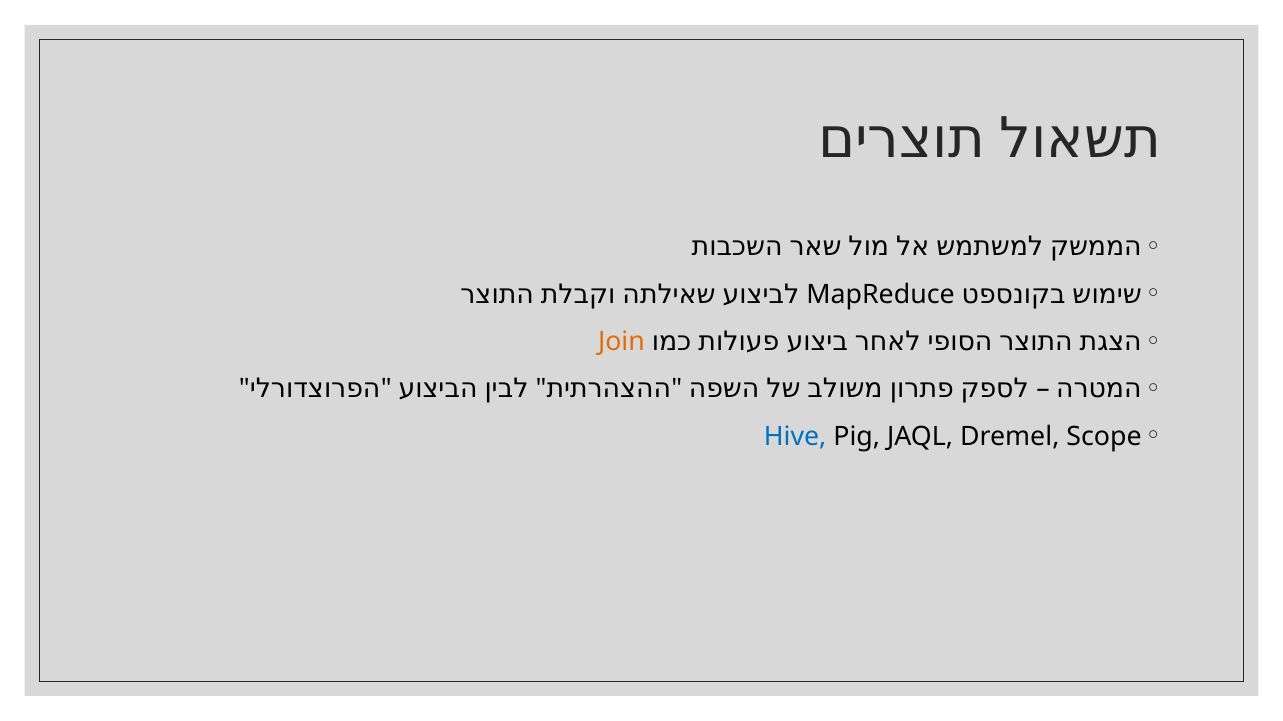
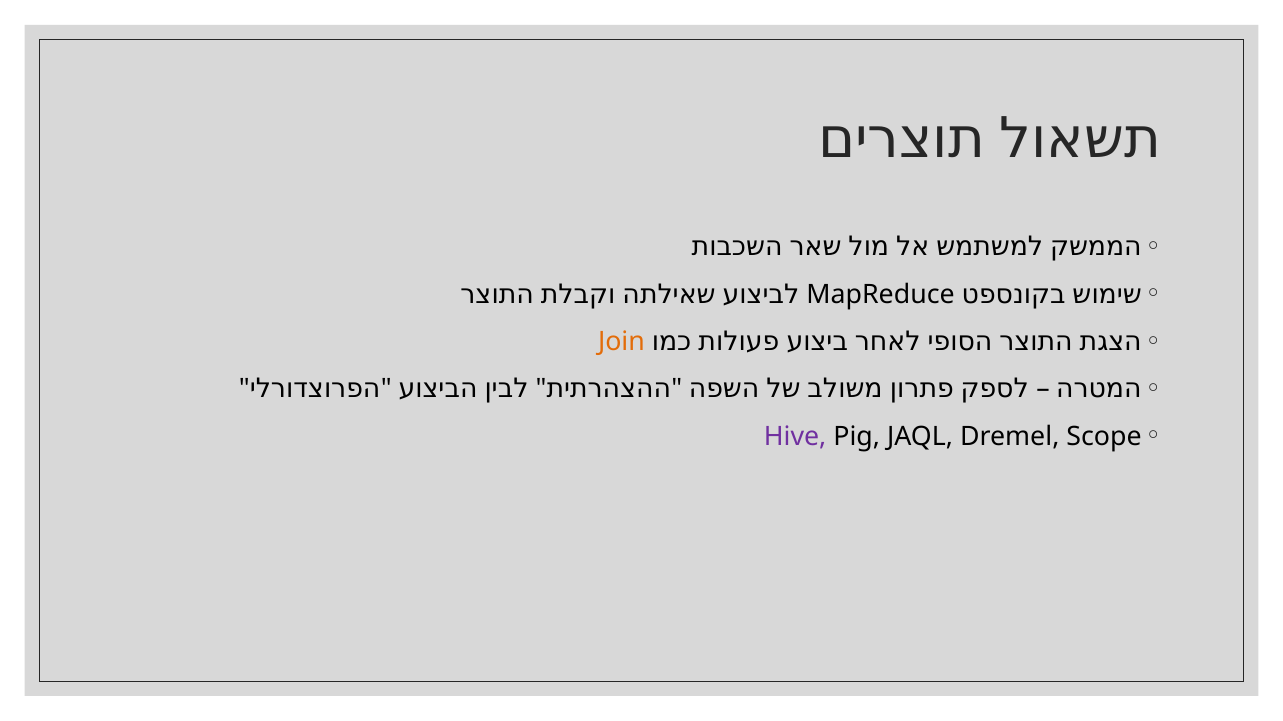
Hive colour: blue -> purple (795, 437)
